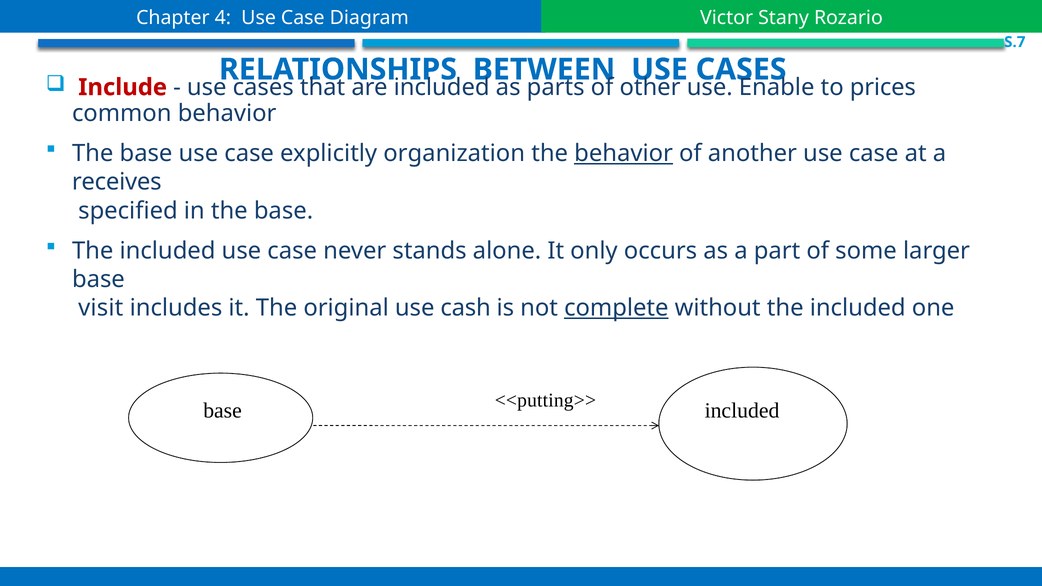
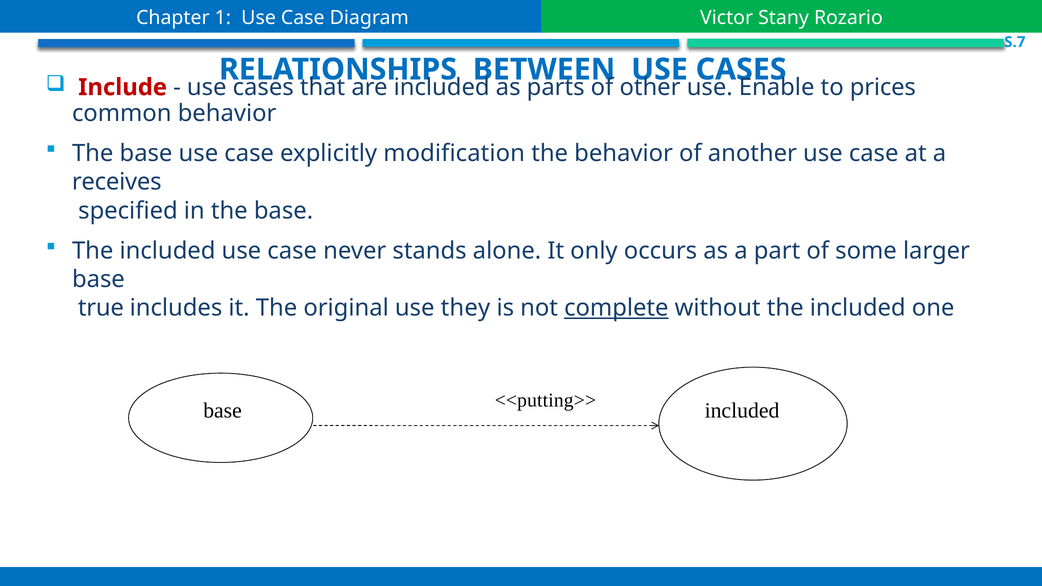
4: 4 -> 1 (223, 18)
organization: organization -> modification (454, 153)
behavior underline: present -> none (624, 153)
visit: visit -> true (101, 308)
cash: cash -> they (465, 308)
